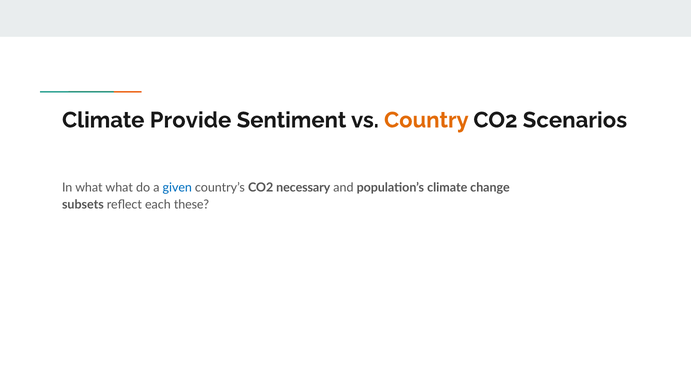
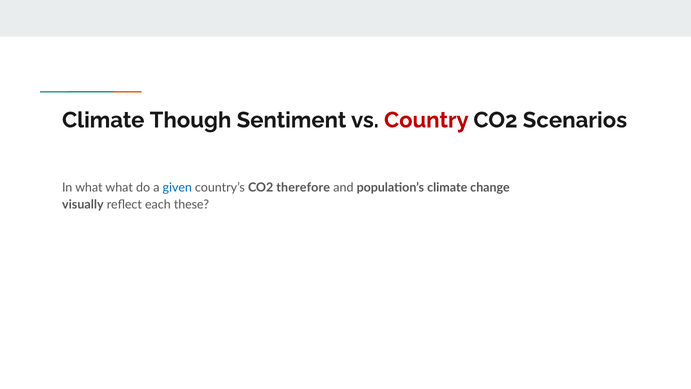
Provide: Provide -> Though (191, 120)
Country colour: orange -> red (426, 120)
necessary: necessary -> therefore (303, 187)
subsets: subsets -> visually (83, 205)
